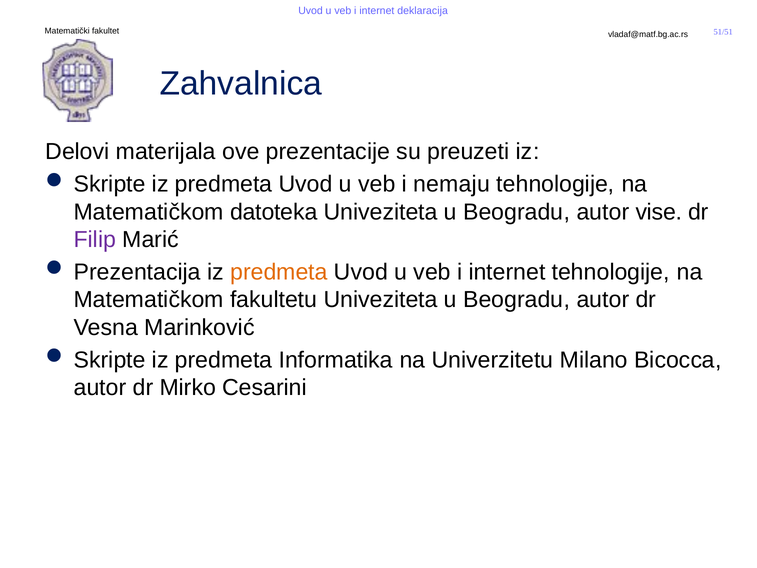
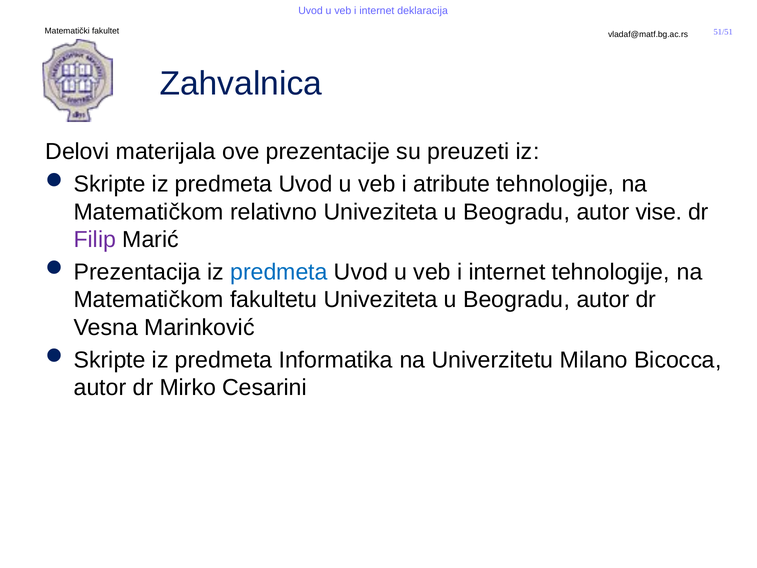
nemaju: nemaju -> atribute (452, 184)
datoteka: datoteka -> relativno (274, 212)
predmeta colour: orange -> blue (279, 272)
